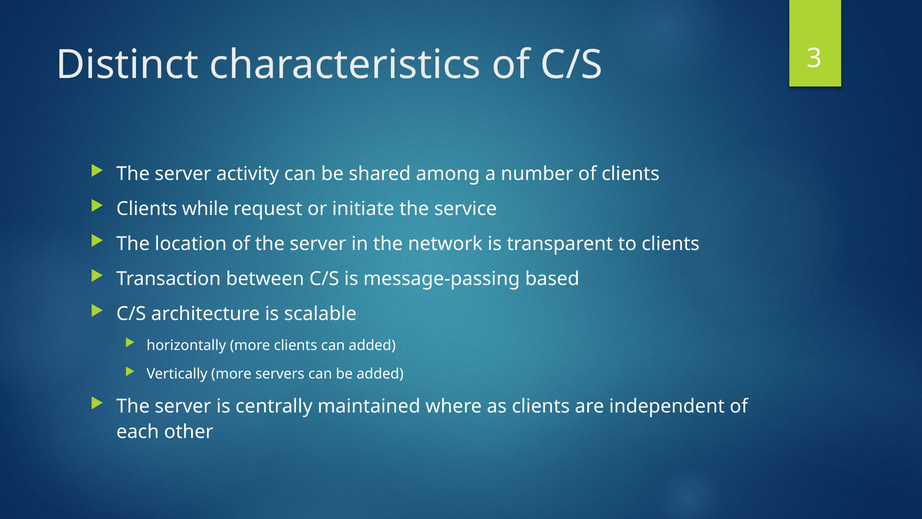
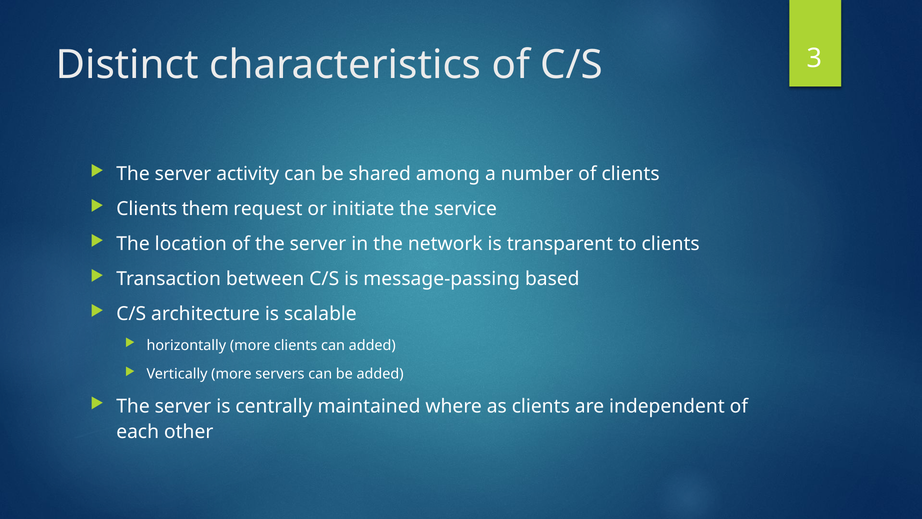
while: while -> them (205, 209)
